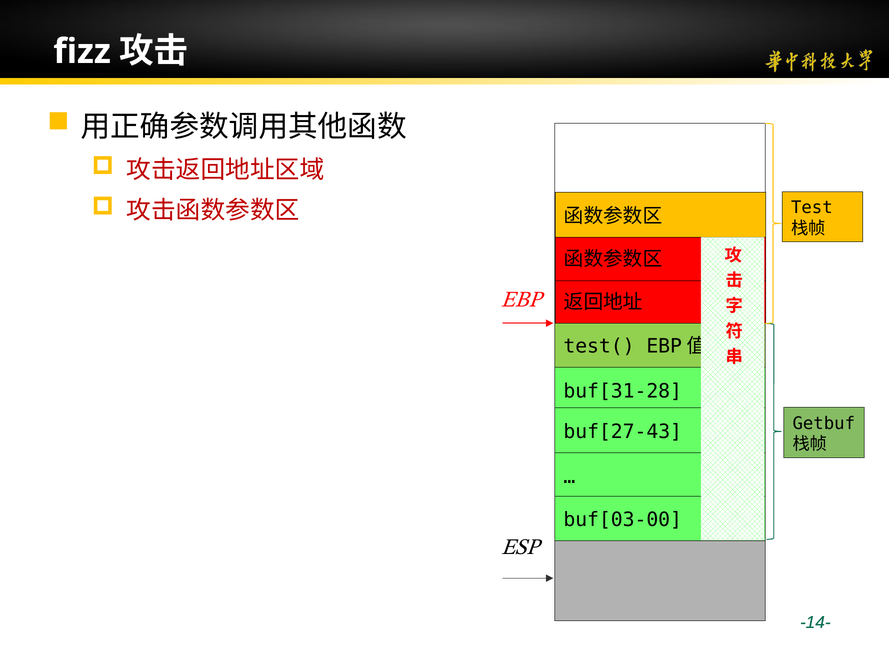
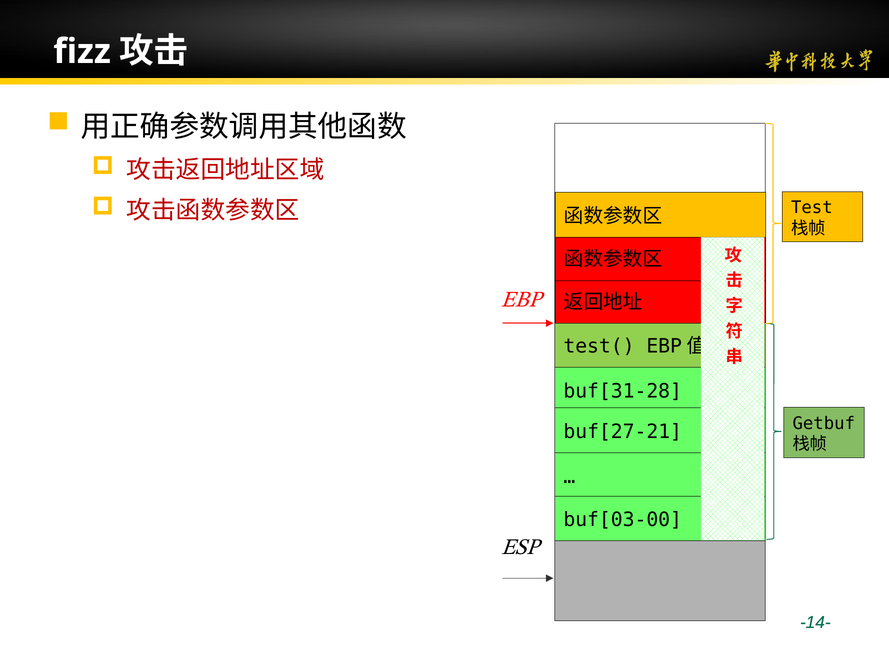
buf[27-43: buf[27-43 -> buf[27-21 (623, 432)
